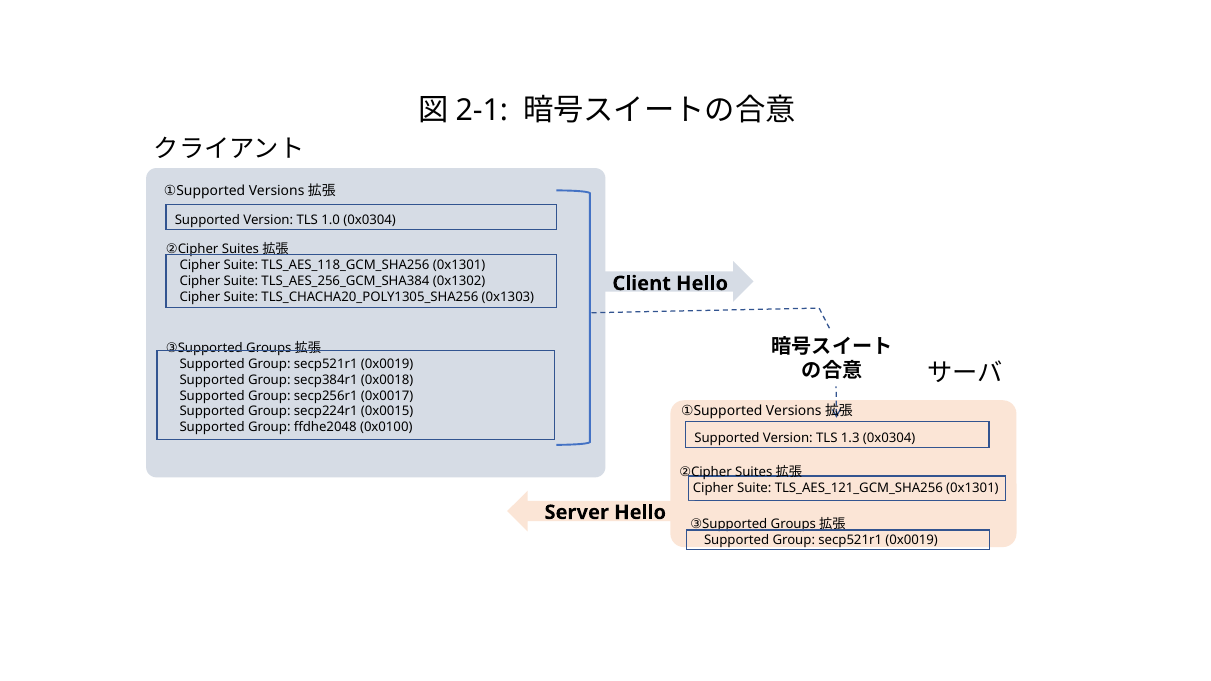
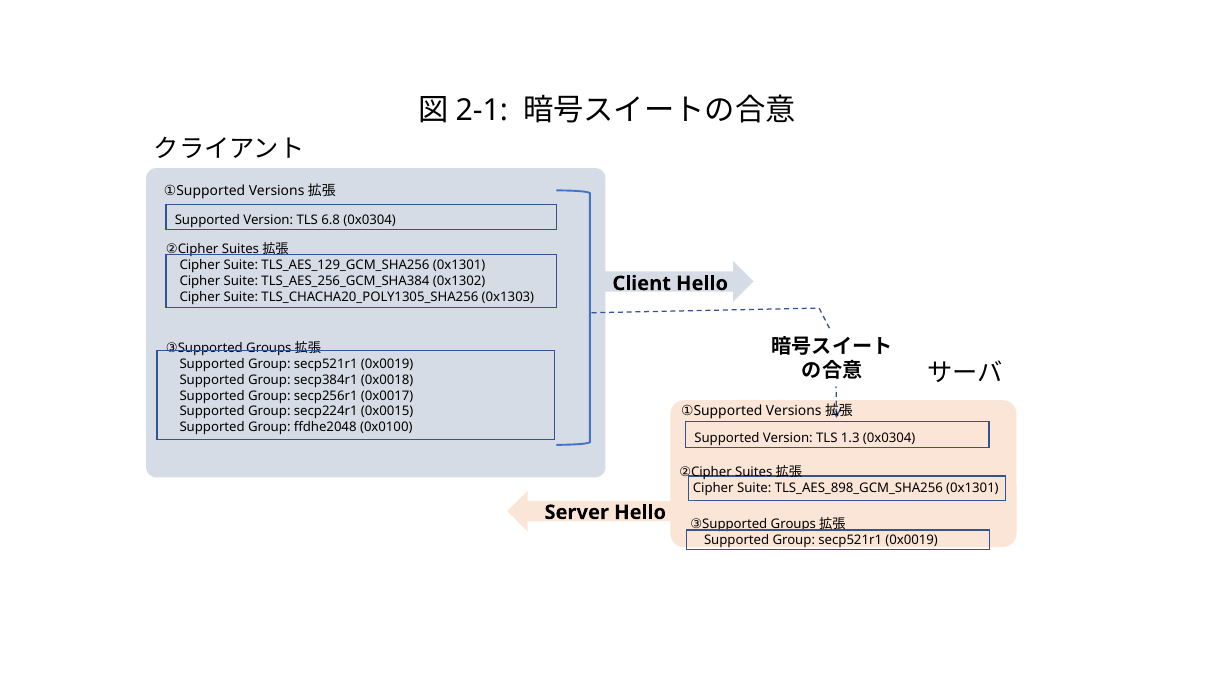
1.0: 1.0 -> 6.8 (331, 221)
TLS_AES_118_GCM_SHA256: TLS_AES_118_GCM_SHA256 -> TLS_AES_129_GCM_SHA256 (345, 265)
TLS_AES_121_GCM_SHA256: TLS_AES_121_GCM_SHA256 -> TLS_AES_898_GCM_SHA256 (859, 489)
